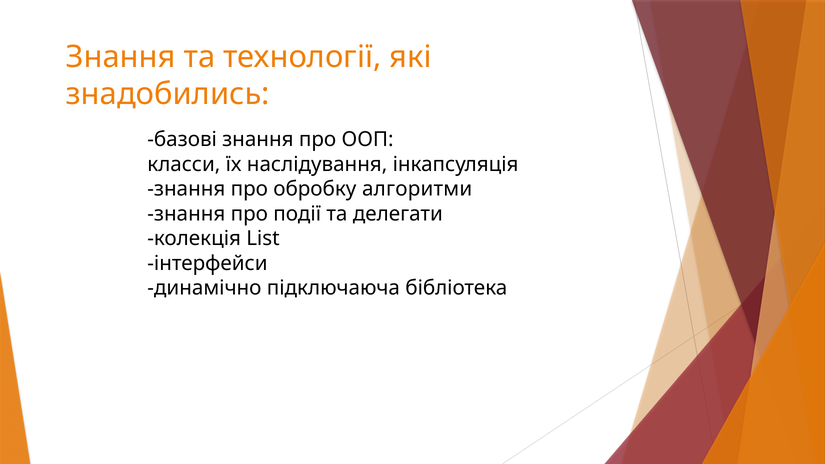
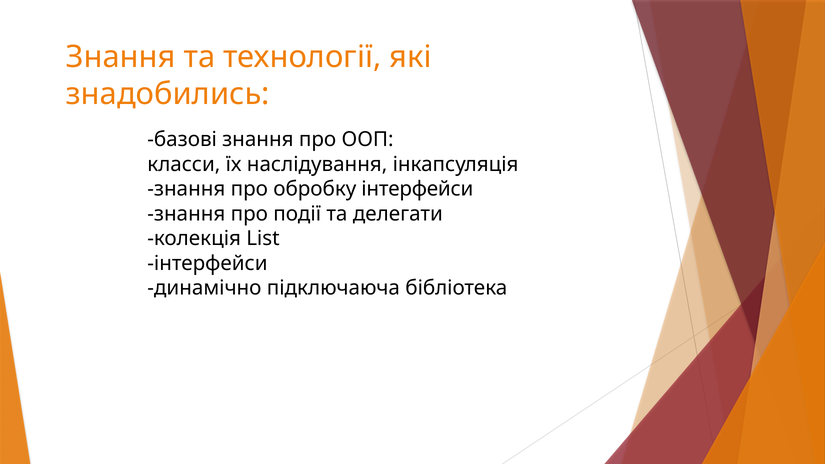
обробку алгоритми: алгоритми -> iнтерфейси (417, 189)
